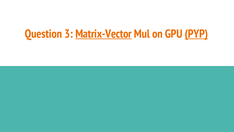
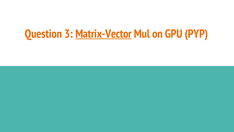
PYP underline: present -> none (196, 34)
